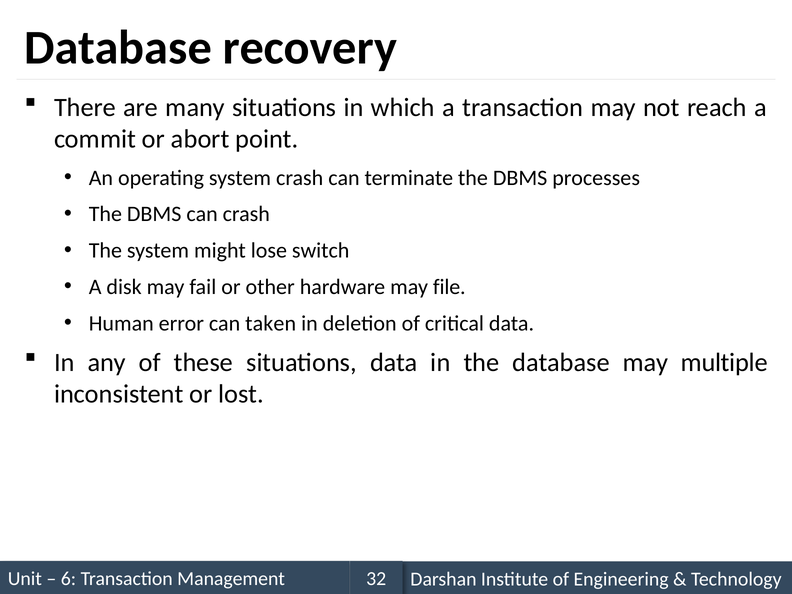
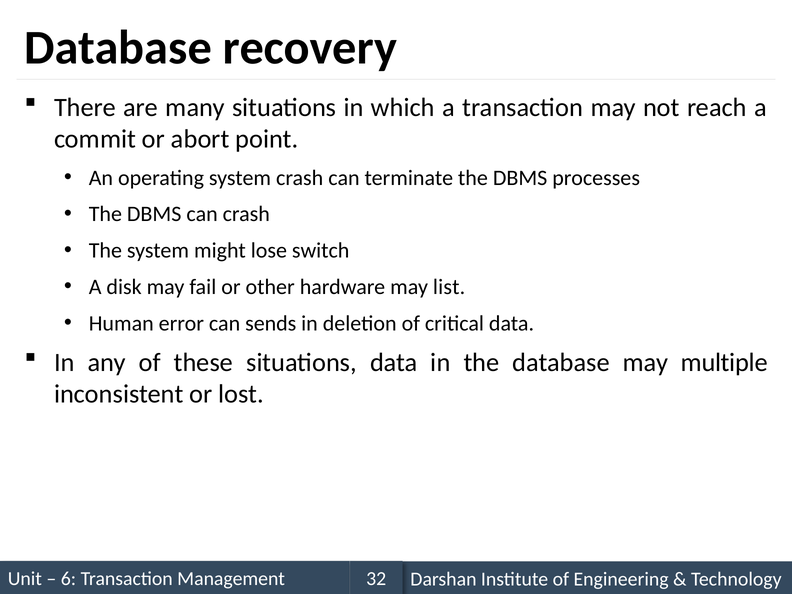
file: file -> list (449, 287)
taken: taken -> sends (271, 323)
